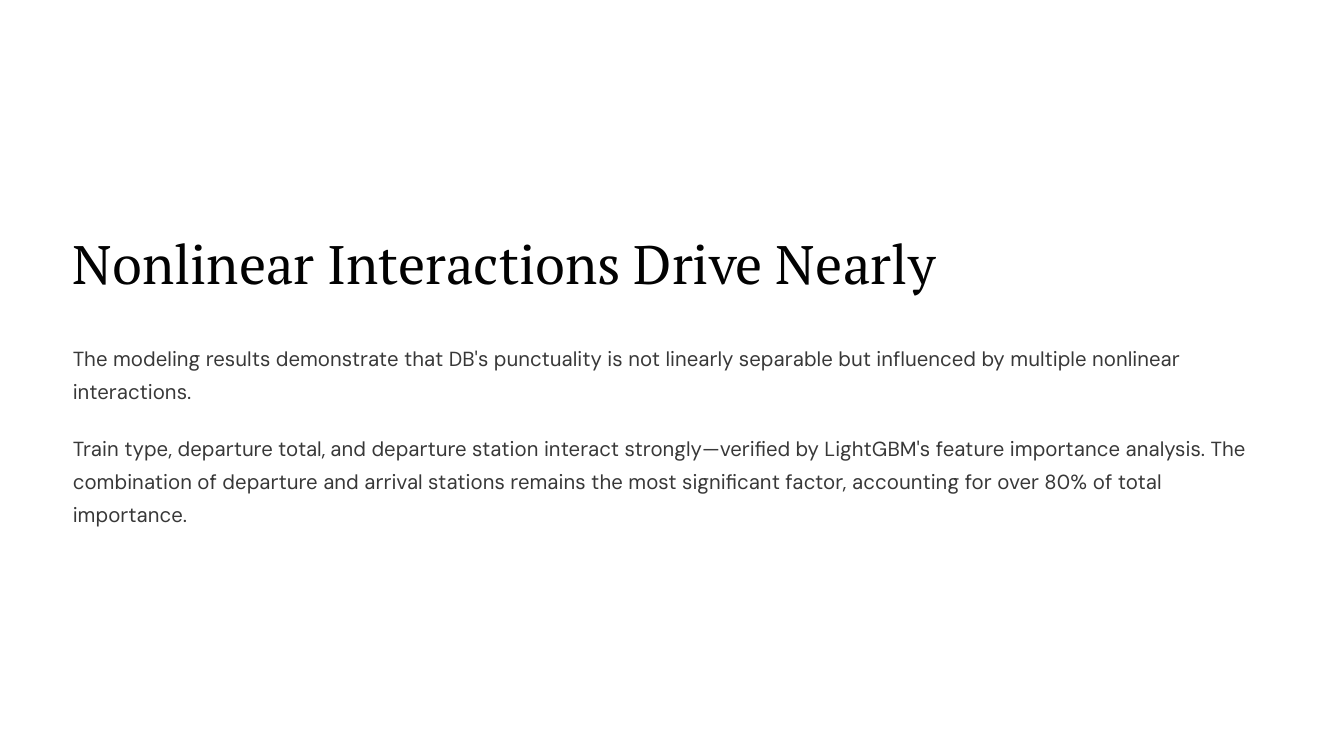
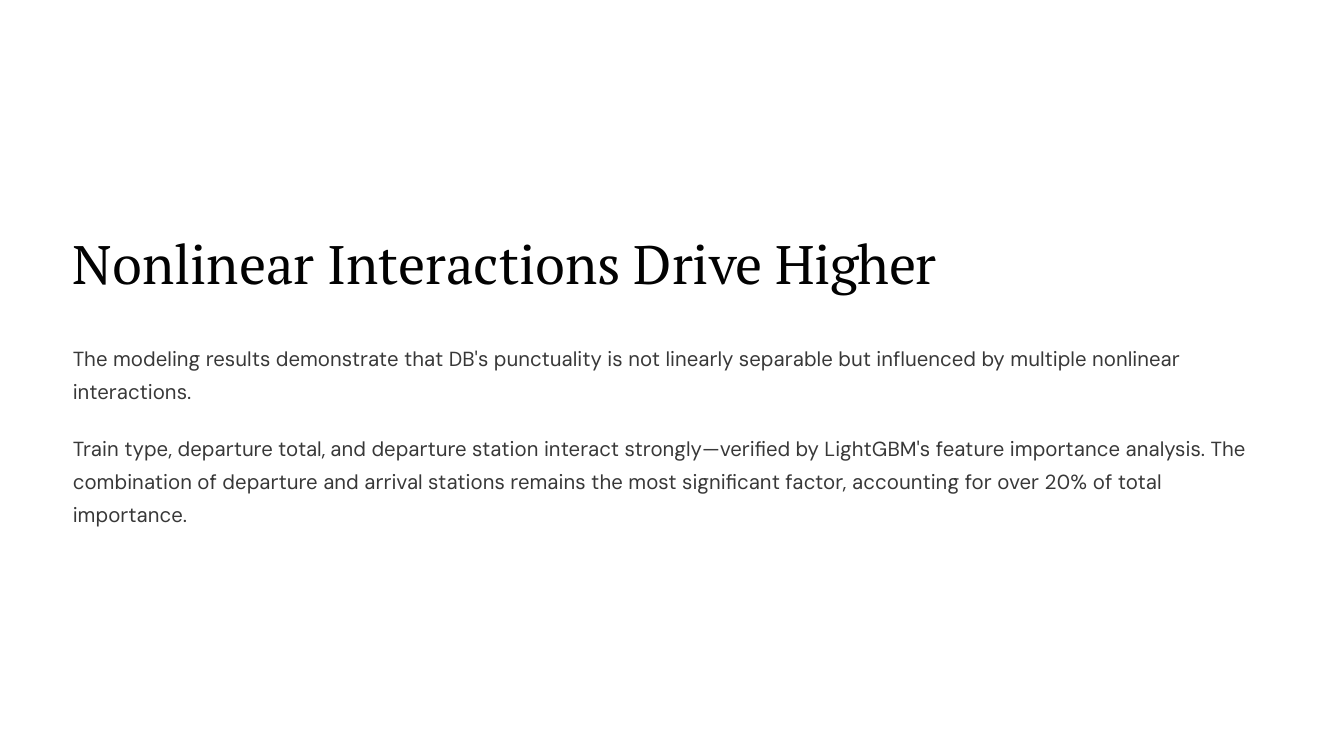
Nearly: Nearly -> Higher (856, 267)
80%: 80% -> 20% (1066, 483)
